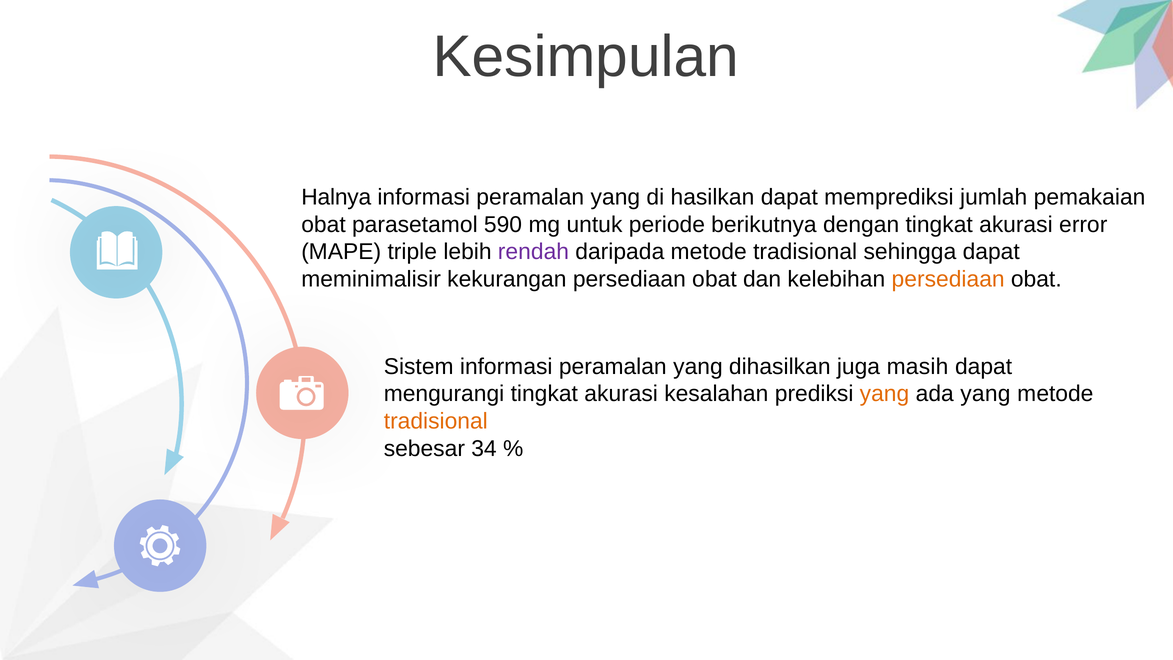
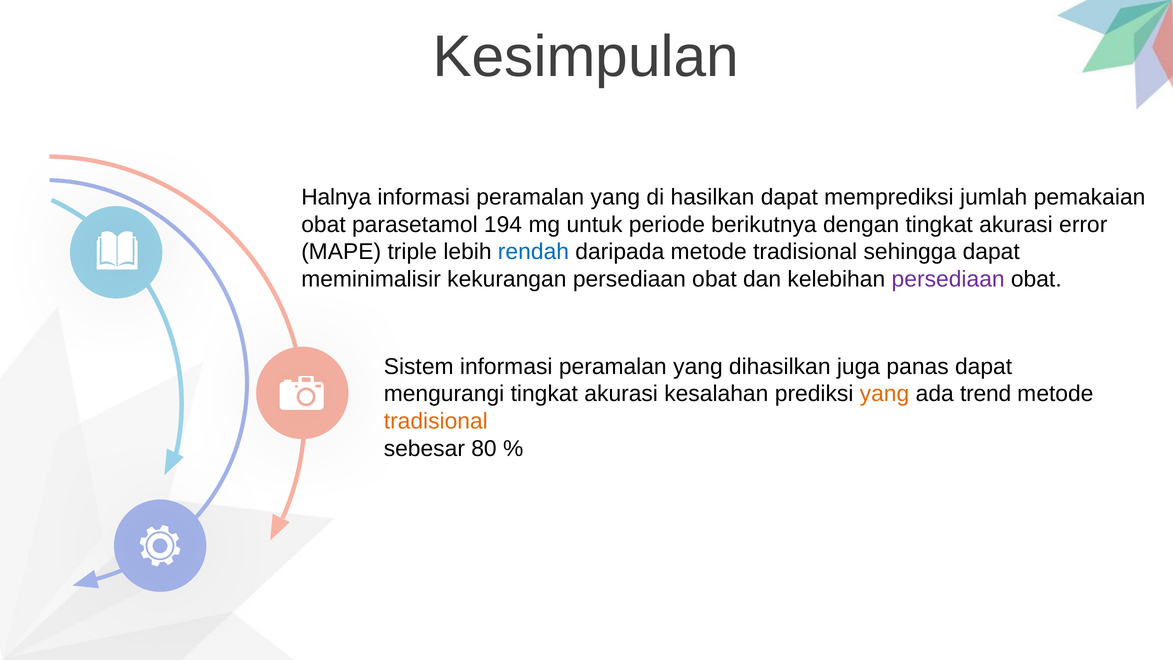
590: 590 -> 194 (503, 224)
rendah colour: purple -> blue (533, 252)
persediaan colour: orange -> purple (948, 279)
masih: masih -> panas (918, 366)
ada yang: yang -> trend (986, 394)
34: 34 -> 80 (484, 449)
